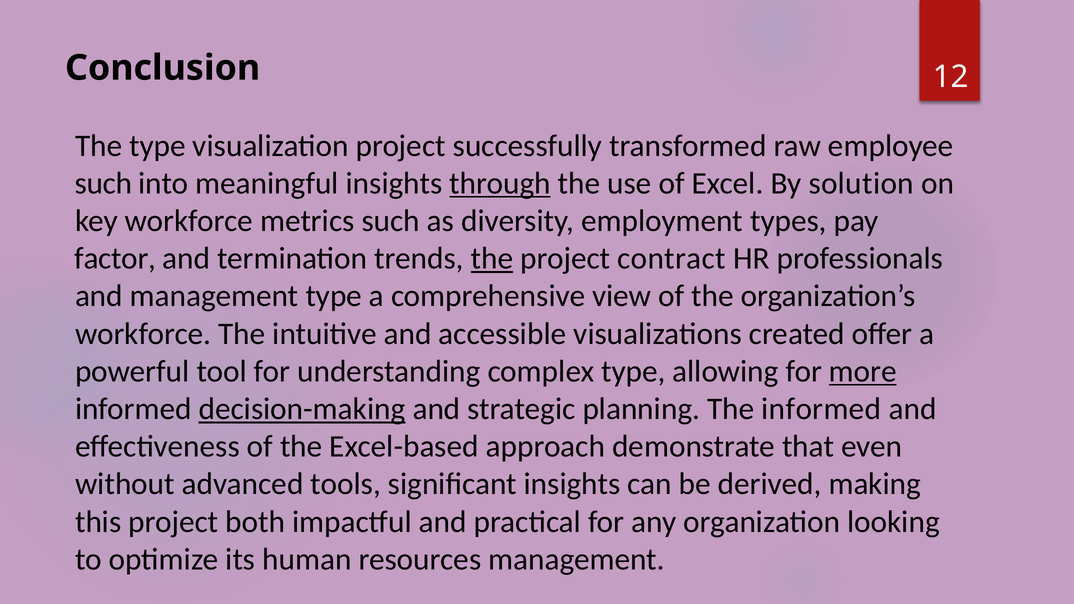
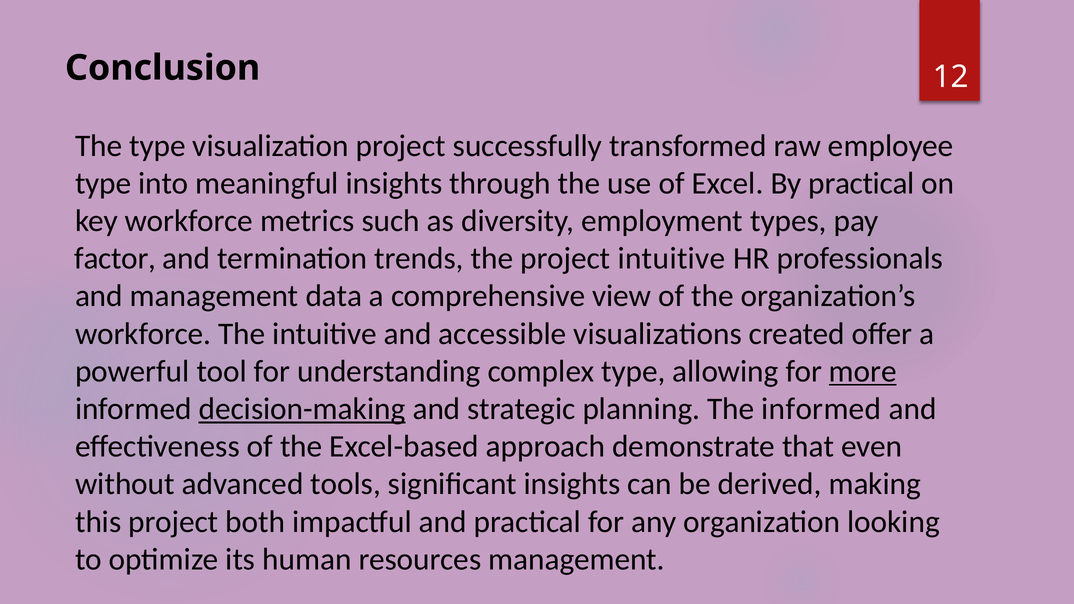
such: such -> type (103, 183)
through underline: present -> none (500, 183)
By solution: solution -> practical (862, 183)
the underline: present -> none (492, 259)
project contract: contract -> intuitive (672, 259)
management type: type -> data (334, 296)
